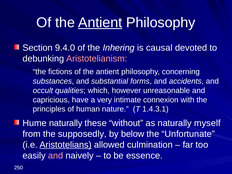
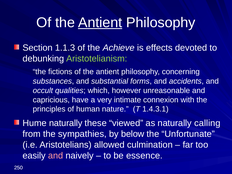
9.4.0: 9.4.0 -> 1.1.3 (65, 48)
Inhering: Inhering -> Achieve (119, 48)
causal: causal -> effects (159, 48)
Aristotelianism colour: pink -> light green (97, 59)
without: without -> viewed (126, 123)
myself: myself -> calling (207, 123)
supposedly: supposedly -> sympathies (82, 134)
Aristotelians underline: present -> none (66, 145)
